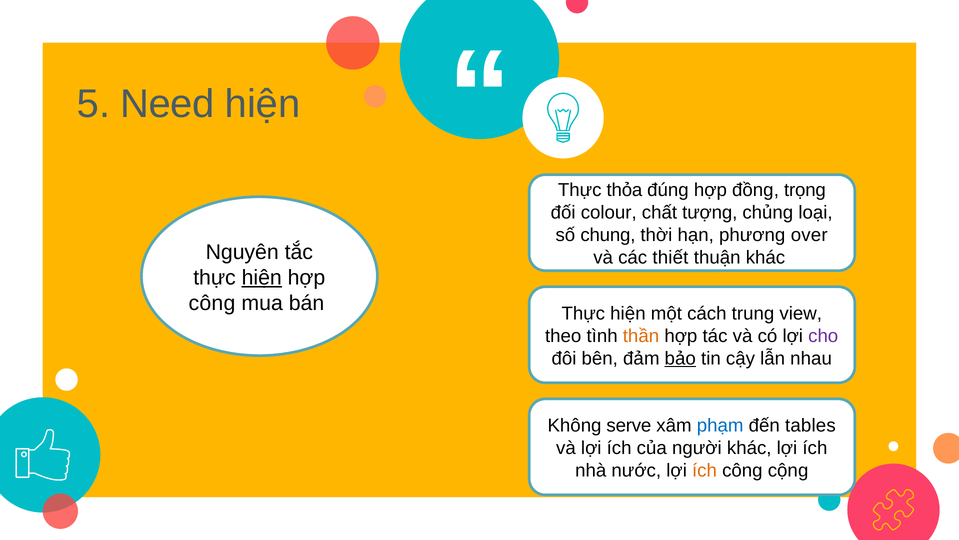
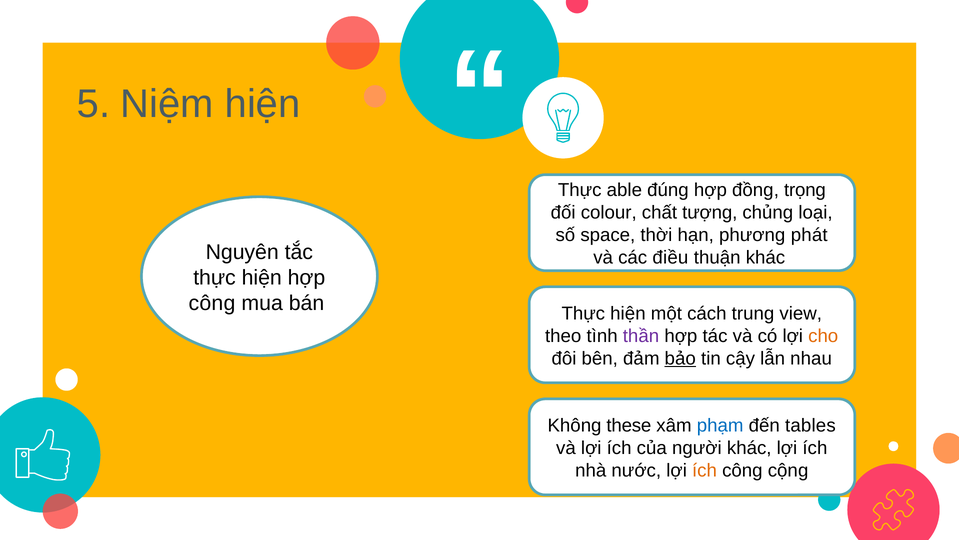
Need: Need -> Niệm (167, 104)
thỏa: thỏa -> able (624, 190)
chung: chung -> space (608, 235)
over: over -> phát (809, 235)
thiết: thiết -> điều (670, 257)
hiện underline: present -> none (262, 277)
thần colour: orange -> purple (641, 336)
cho colour: purple -> orange (823, 336)
serve: serve -> these (629, 425)
